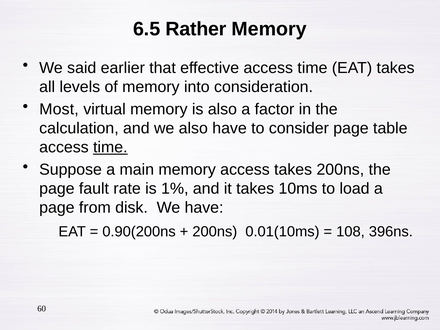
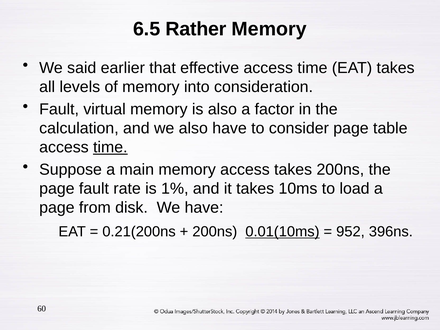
Most: Most -> Fault (59, 109)
0.90(200ns: 0.90(200ns -> 0.21(200ns (139, 232)
0.01(10ms underline: none -> present (282, 232)
108: 108 -> 952 (350, 232)
